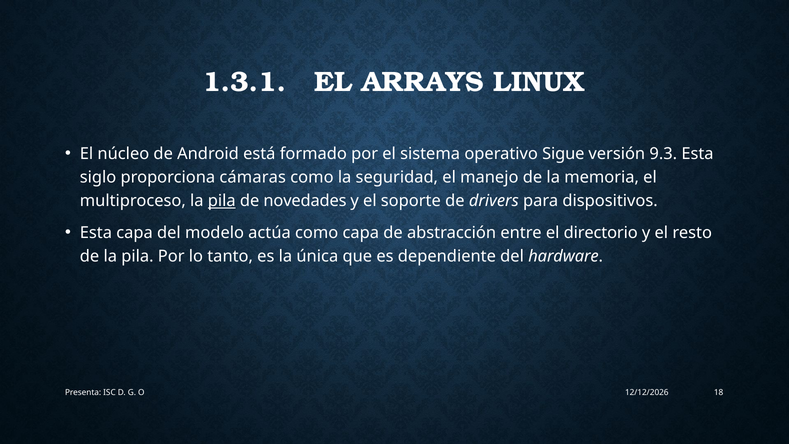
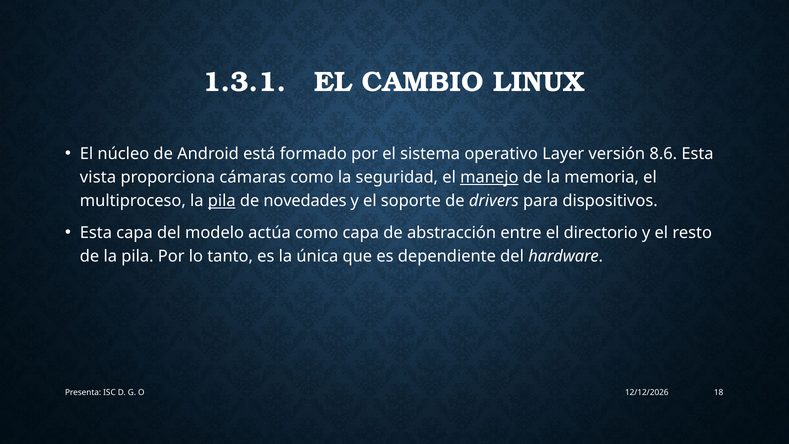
ARRAYS: ARRAYS -> CAMBIO (423, 82)
Sigue: Sigue -> Layer (563, 154)
9.3: 9.3 -> 8.6 (663, 154)
siglo: siglo -> vista (98, 177)
manejo underline: none -> present (489, 177)
